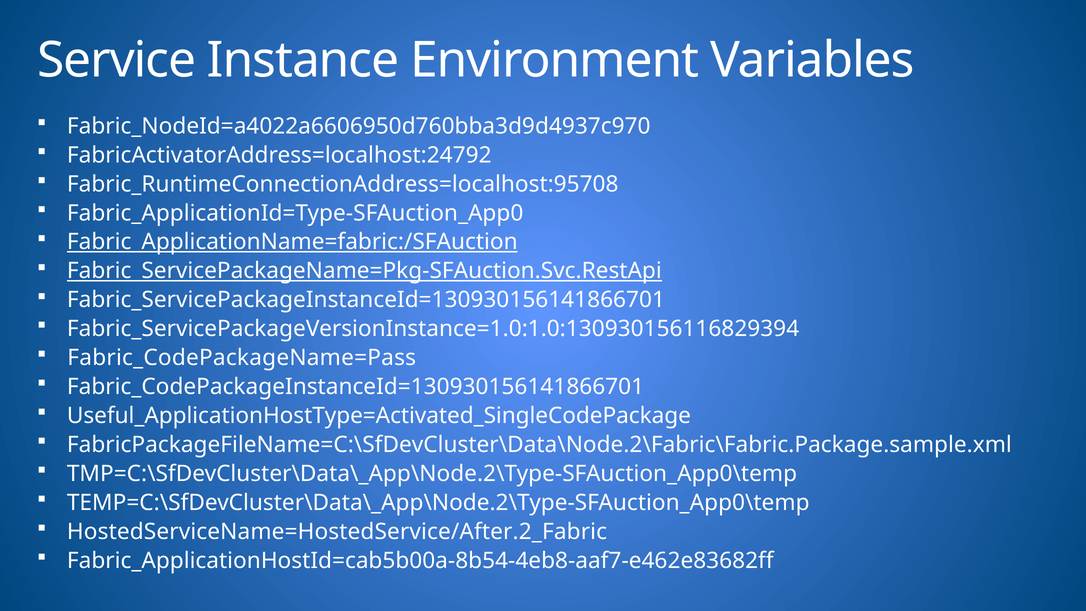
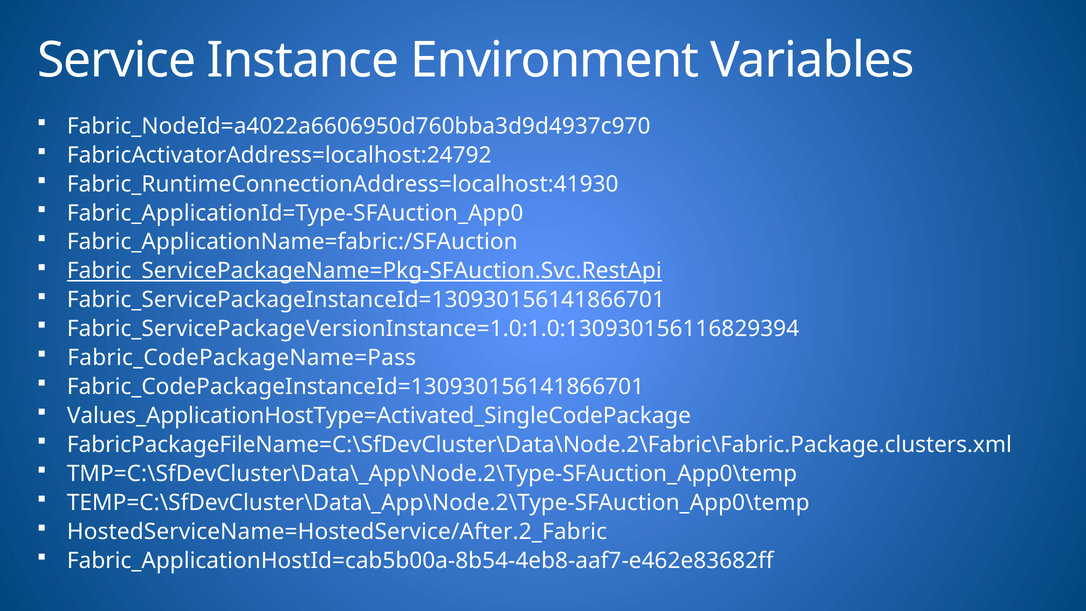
Fabric_RuntimeConnectionAddress=localhost:95708: Fabric_RuntimeConnectionAddress=localhost:95708 -> Fabric_RuntimeConnectionAddress=localhost:41930 (343, 184)
Fabric_ApplicationName=fabric:/SFAuction underline: present -> none (292, 242)
Useful_ApplicationHostType=Activated_SingleCodePackage: Useful_ApplicationHostType=Activated_SingleCodePackage -> Values_ApplicationHostType=Activated_SingleCodePackage (379, 416)
FabricPackageFileName=C:\SfDevCluster\Data\Node.2\Fabric\Fabric.Package.sample.xml: FabricPackageFileName=C:\SfDevCluster\Data\Node.2\Fabric\Fabric.Package.sample.xml -> FabricPackageFileName=C:\SfDevCluster\Data\Node.2\Fabric\Fabric.Package.clusters.xml (539, 445)
